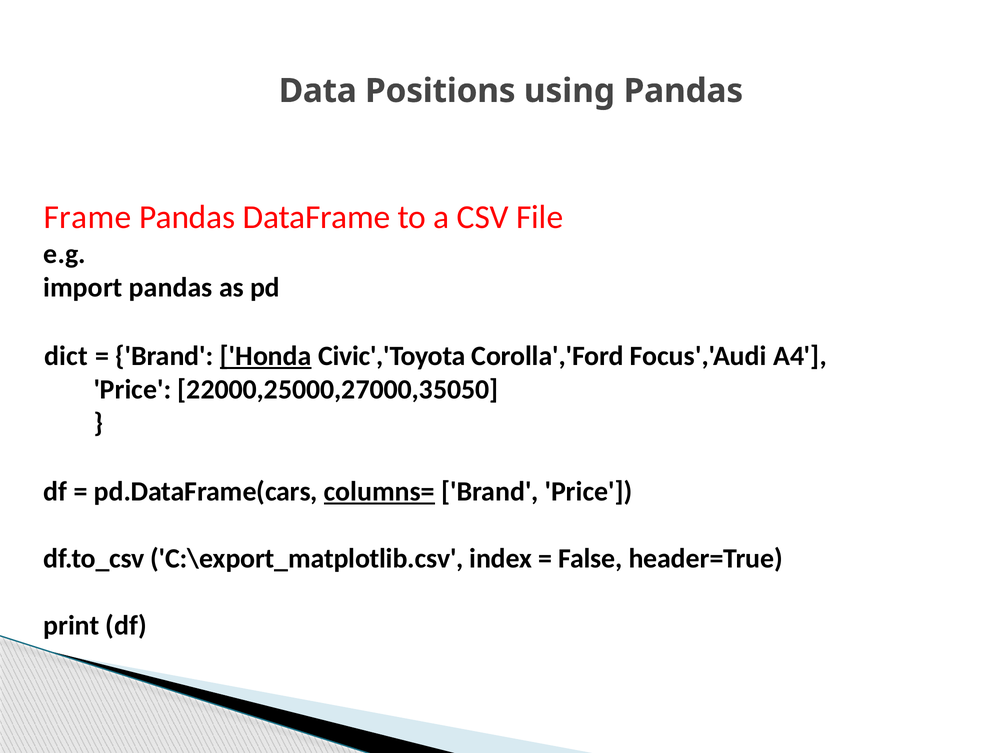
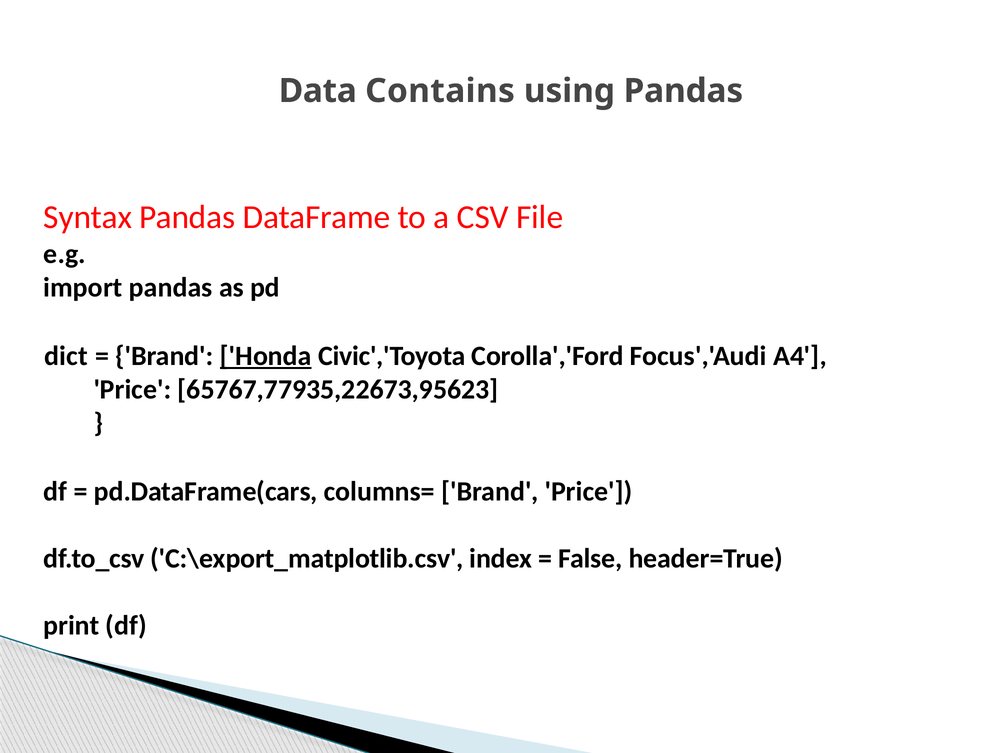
Positions: Positions -> Contains (440, 91)
Frame: Frame -> Syntax (88, 217)
22000,25000,27000,35050: 22000,25000,27000,35050 -> 65767,77935,22673,95623 (338, 390)
columns= underline: present -> none (379, 491)
